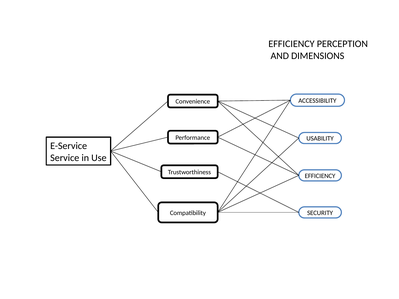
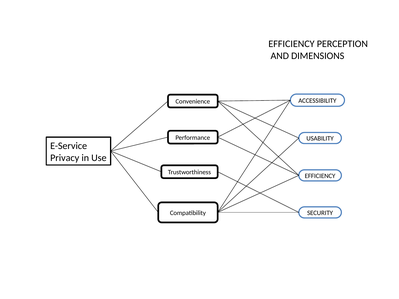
Service: Service -> Privacy (65, 158)
